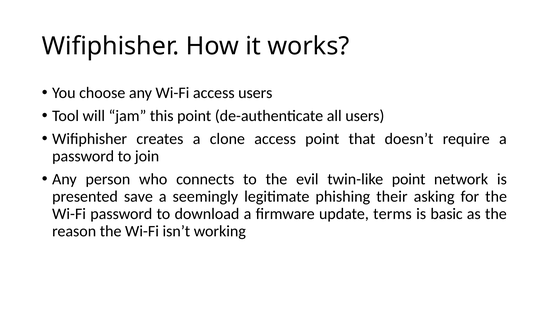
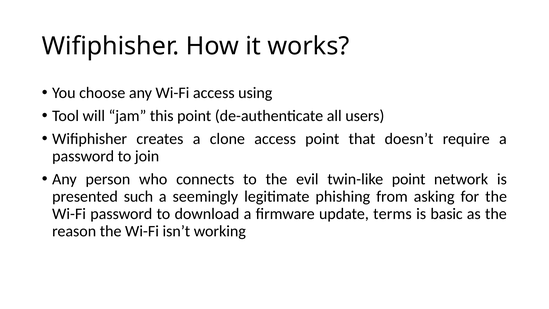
access users: users -> using (255, 93)
save: save -> such (138, 196)
their: their -> from (392, 196)
